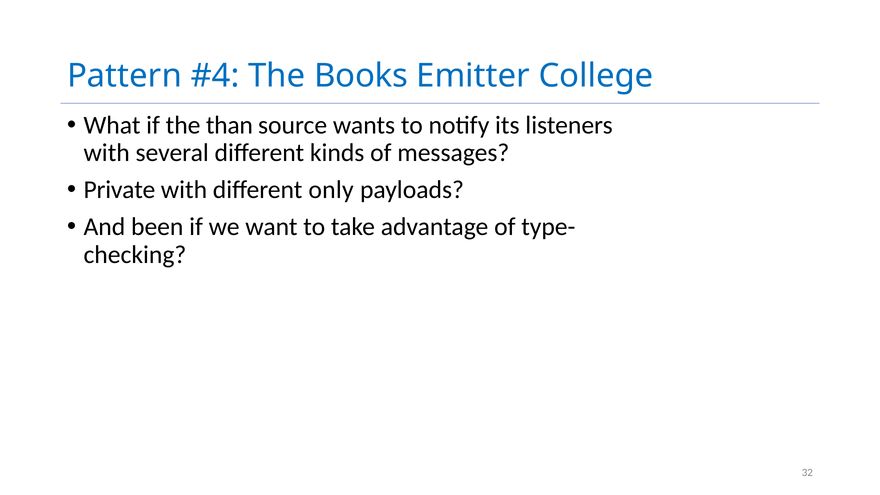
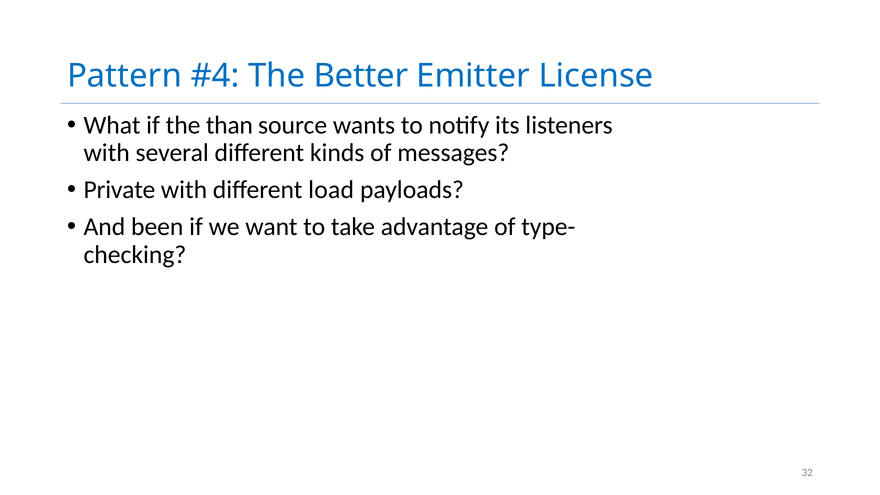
Books: Books -> Better (361, 76)
College: College -> License (596, 76)
only: only -> load (331, 190)
